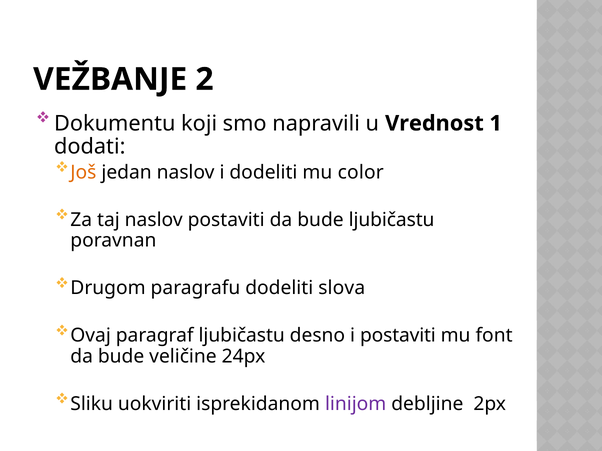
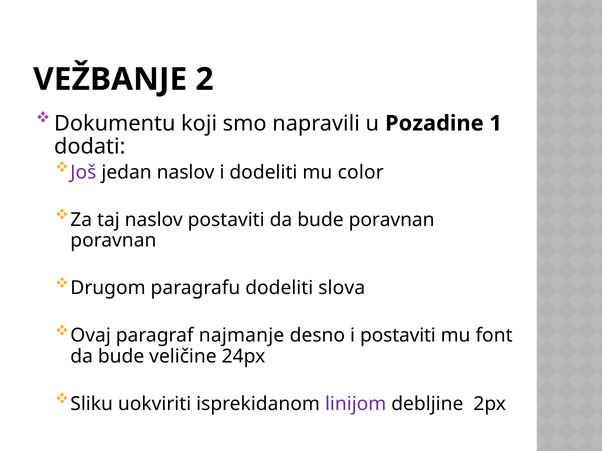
Vrednost: Vrednost -> Pozadine (434, 123)
Još colour: orange -> purple (83, 172)
bude ljubičastu: ljubičastu -> poravnan (392, 220)
paragraf ljubičastu: ljubičastu -> najmanje (242, 336)
